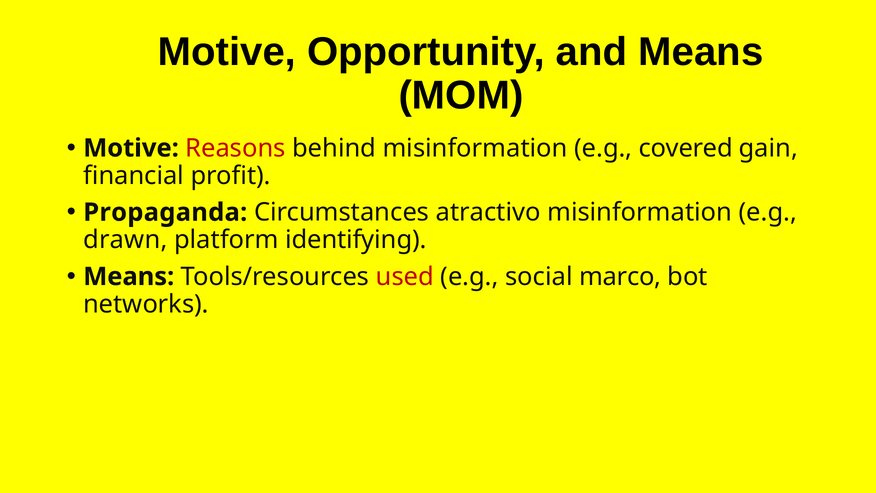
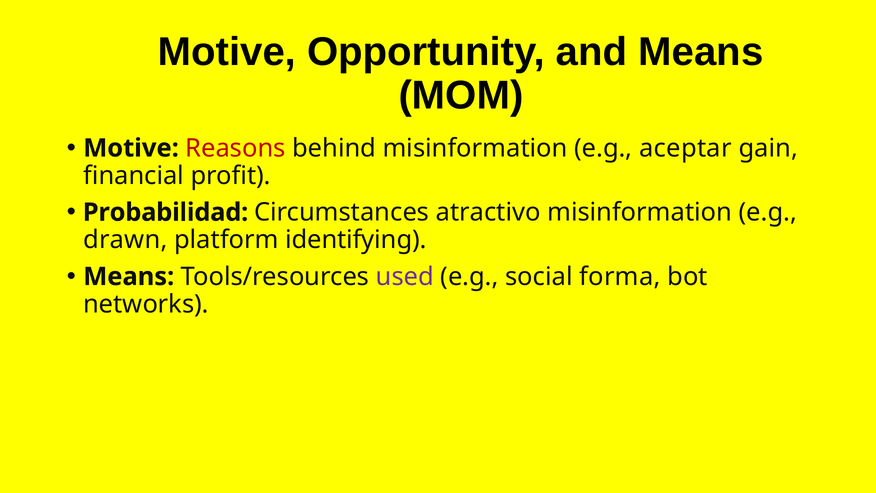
covered: covered -> aceptar (685, 148)
Propaganda: Propaganda -> Probabilidad (166, 212)
used colour: red -> purple (405, 277)
marco: marco -> forma (620, 277)
